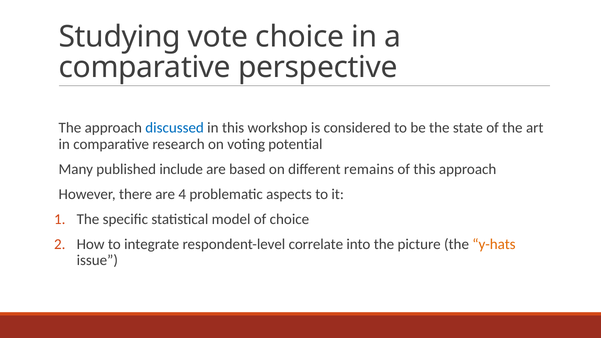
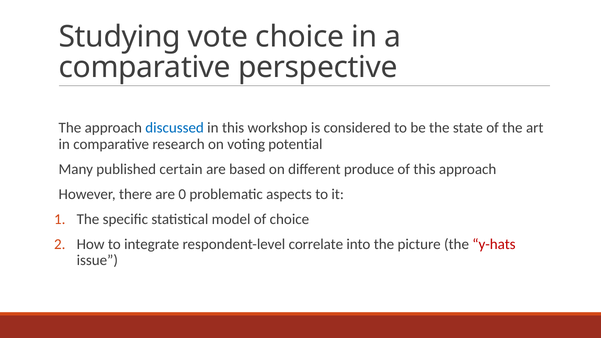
include: include -> certain (181, 169)
remains: remains -> produce (369, 169)
4: 4 -> 0 (182, 194)
y-hats colour: orange -> red (494, 244)
